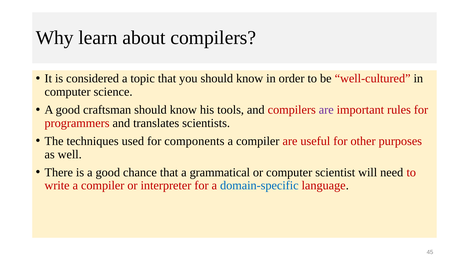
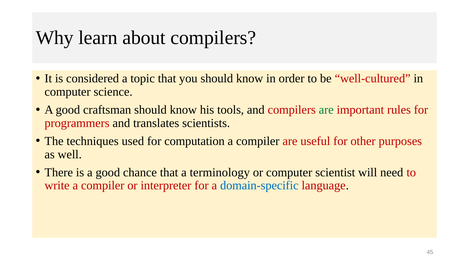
are colour: purple -> green (326, 110)
components: components -> computation (194, 141)
grammatical: grammatical -> terminology (220, 172)
